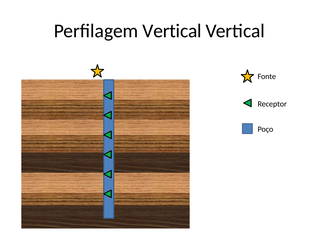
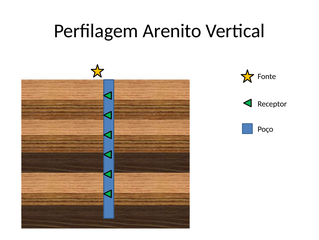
Perfilagem Vertical: Vertical -> Arenito (172, 31)
